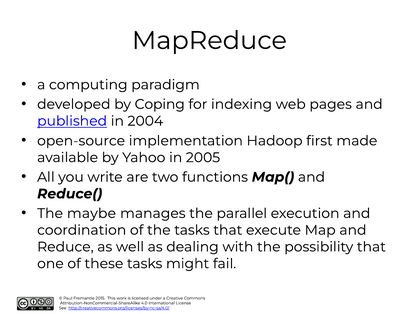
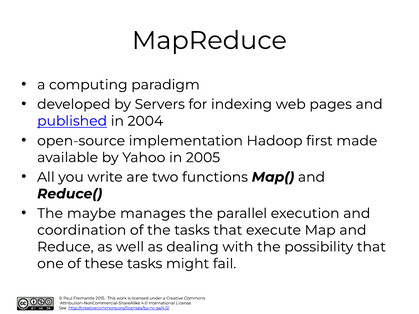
Coping: Coping -> Servers (160, 104)
